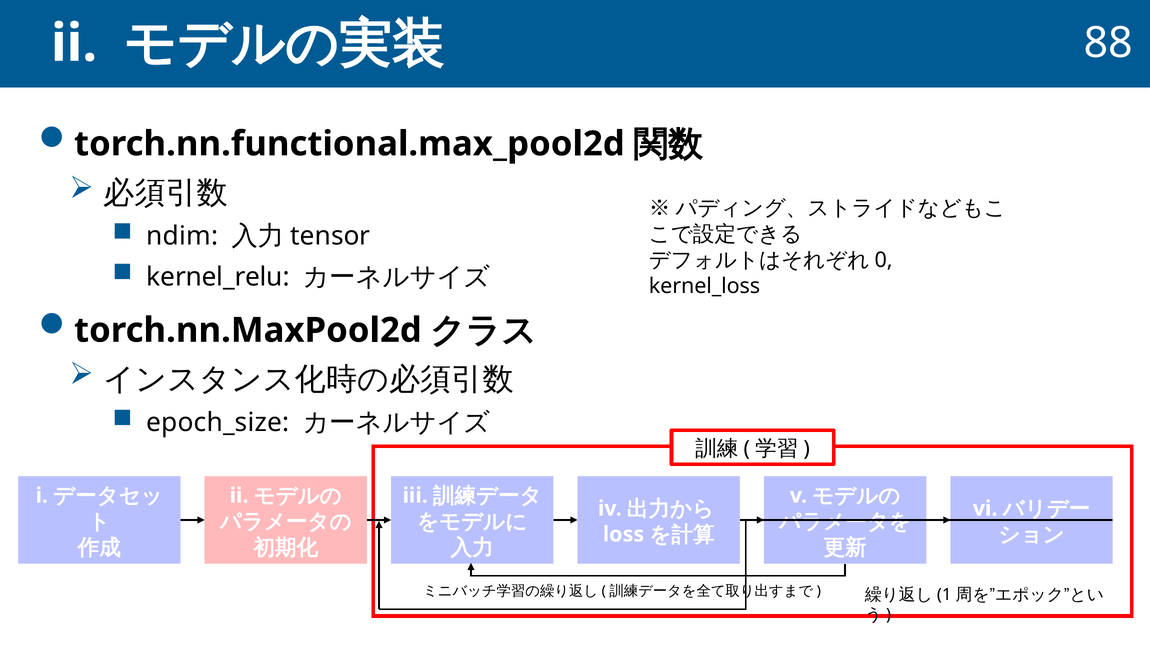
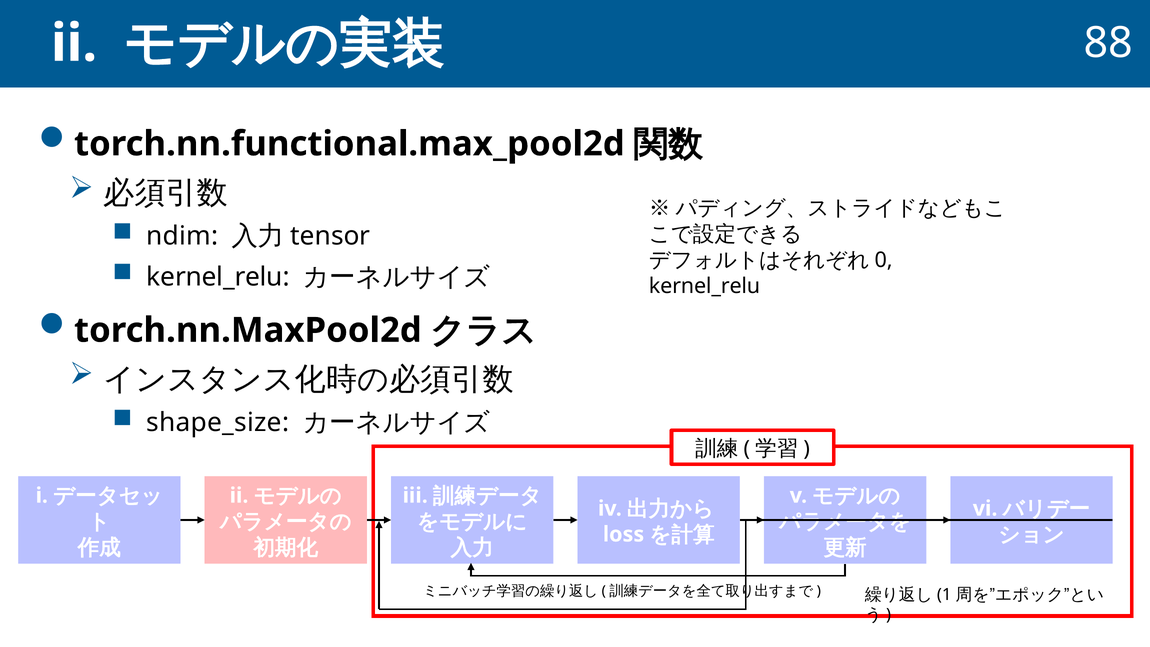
kernel_loss: kernel_loss -> kernel_relu (705, 286)
epoch_size: epoch_size -> shape_size (218, 423)
